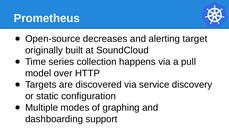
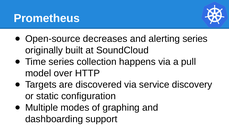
alerting target: target -> series (195, 39)
